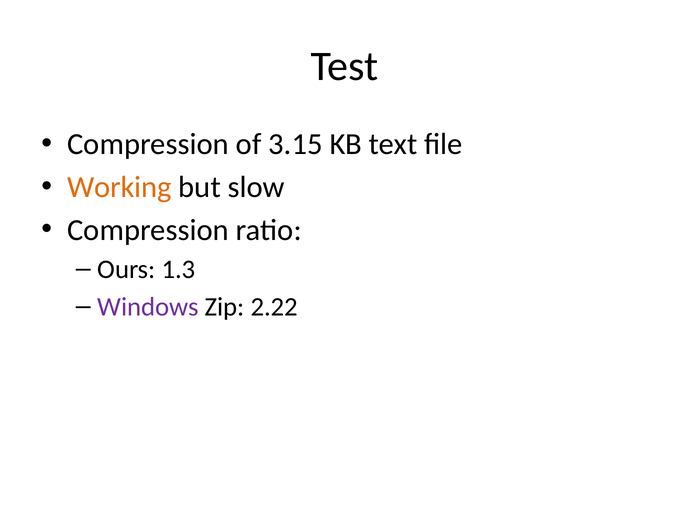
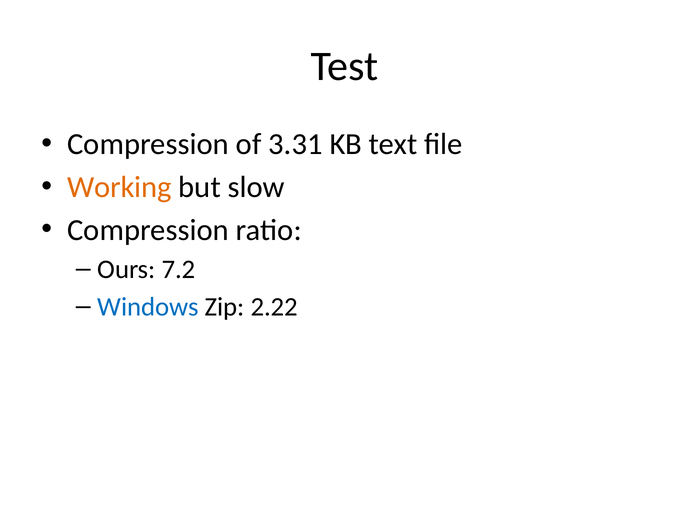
3.15: 3.15 -> 3.31 (295, 145)
1.3: 1.3 -> 7.2 (178, 270)
Windows colour: purple -> blue (148, 307)
